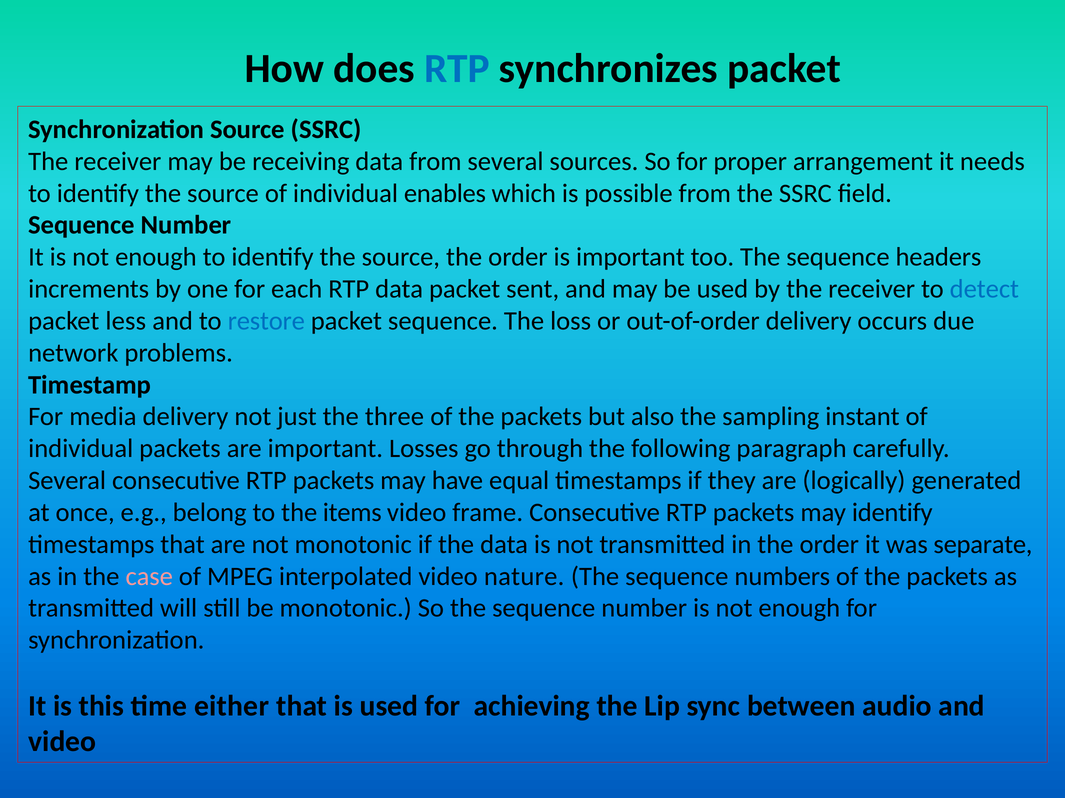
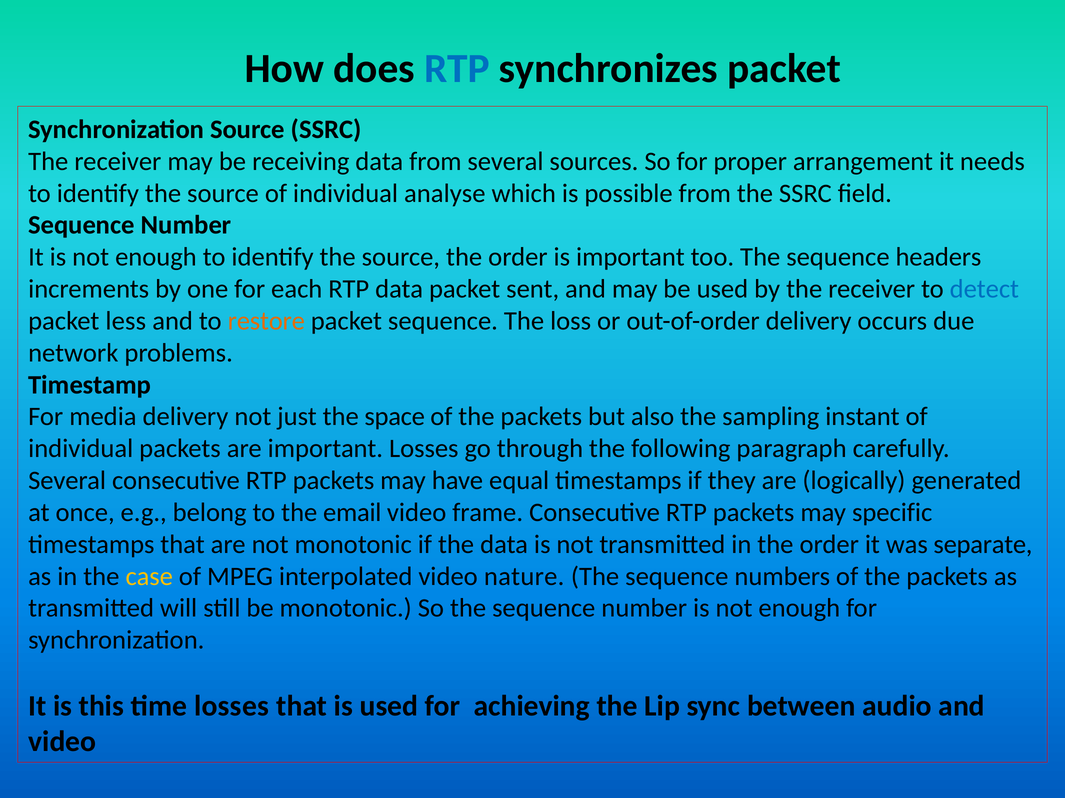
enables: enables -> analyse (445, 193)
restore colour: blue -> orange (266, 321)
three: three -> space (395, 417)
items: items -> email (352, 513)
may identify: identify -> specific (892, 513)
case colour: pink -> yellow (149, 577)
time either: either -> losses (232, 707)
